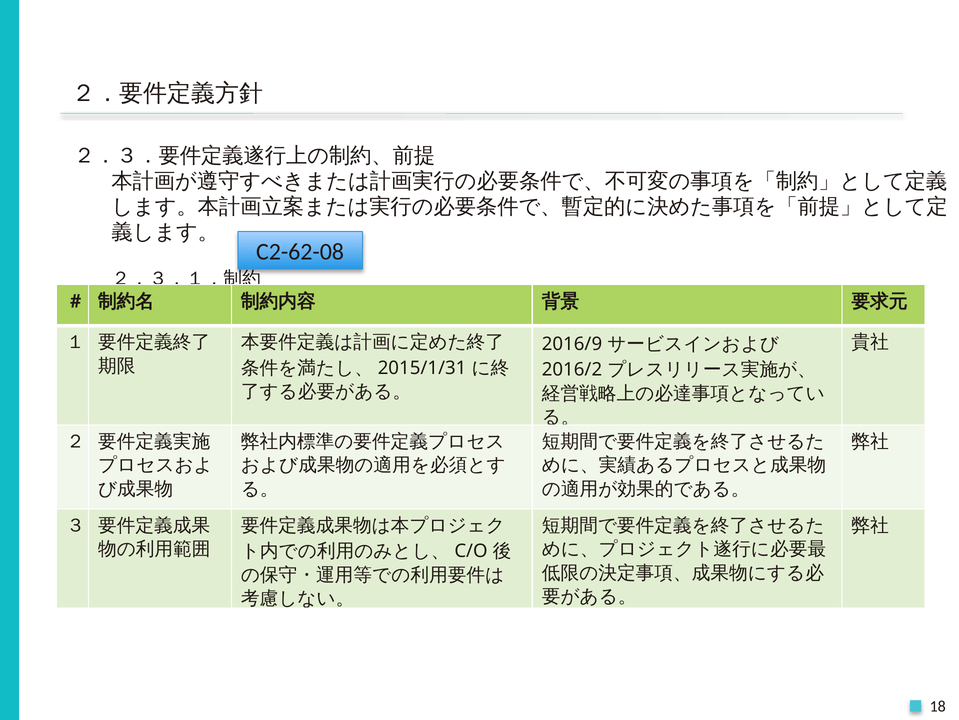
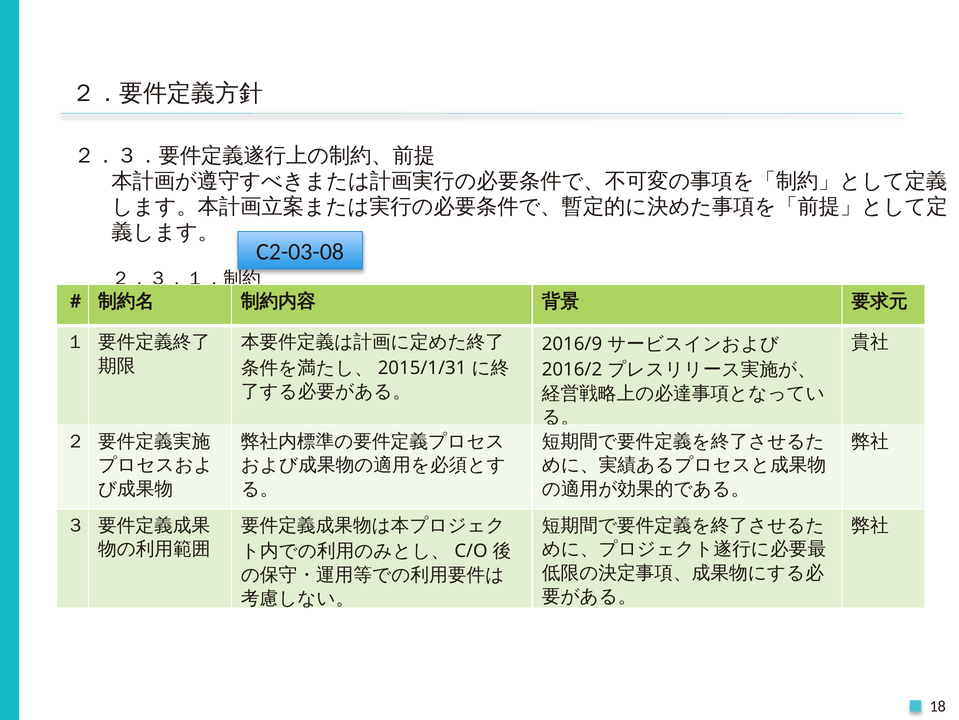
C2-62-08: C2-62-08 -> C2-03-08 (300, 252)
